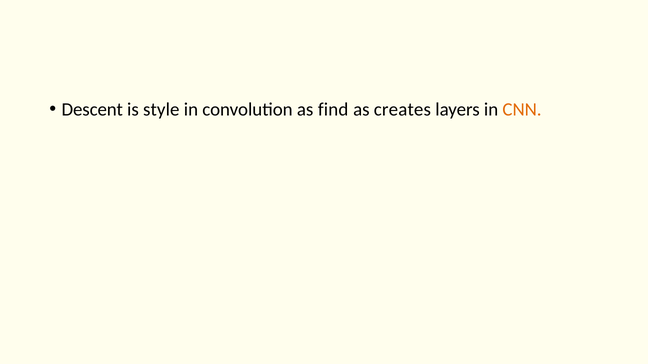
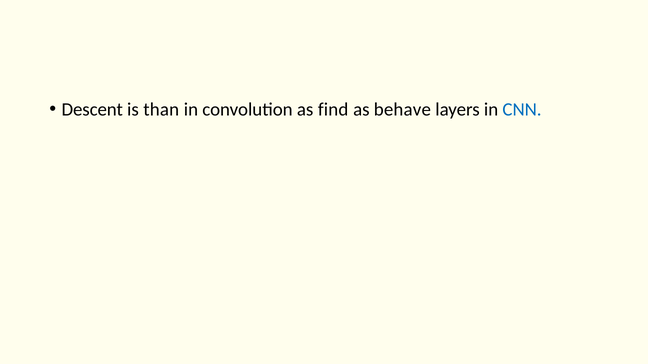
style: style -> than (161, 110)
creates: creates -> behave (402, 110)
CNN colour: orange -> blue (522, 110)
